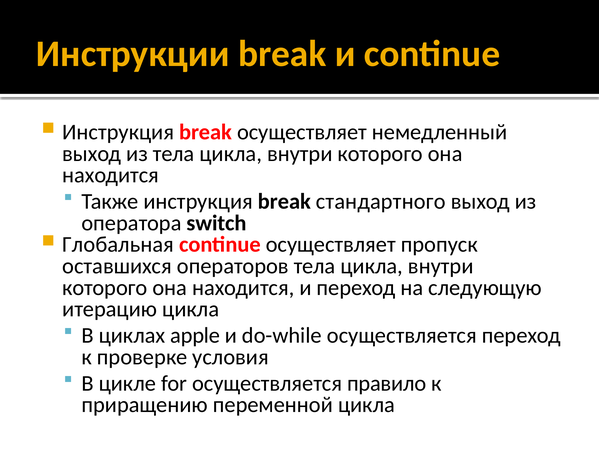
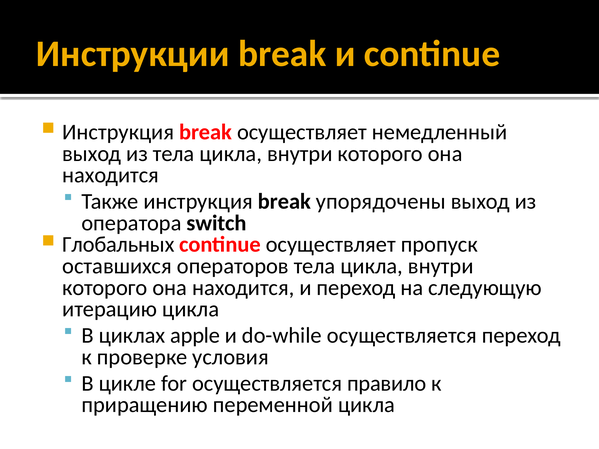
стандартного: стандартного -> упорядочены (381, 202)
Глобальная: Глобальная -> Глобальных (118, 245)
